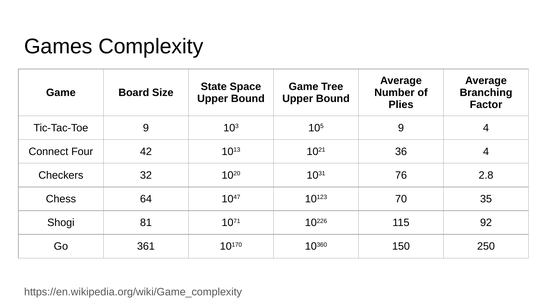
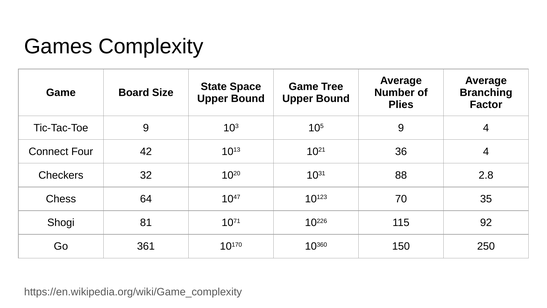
76: 76 -> 88 (401, 175)
